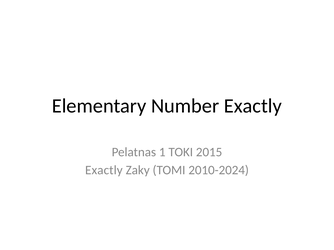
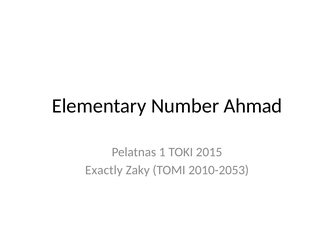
Number Exactly: Exactly -> Ahmad (253, 106)
2010-2024: 2010-2024 -> 2010-2053 (219, 170)
